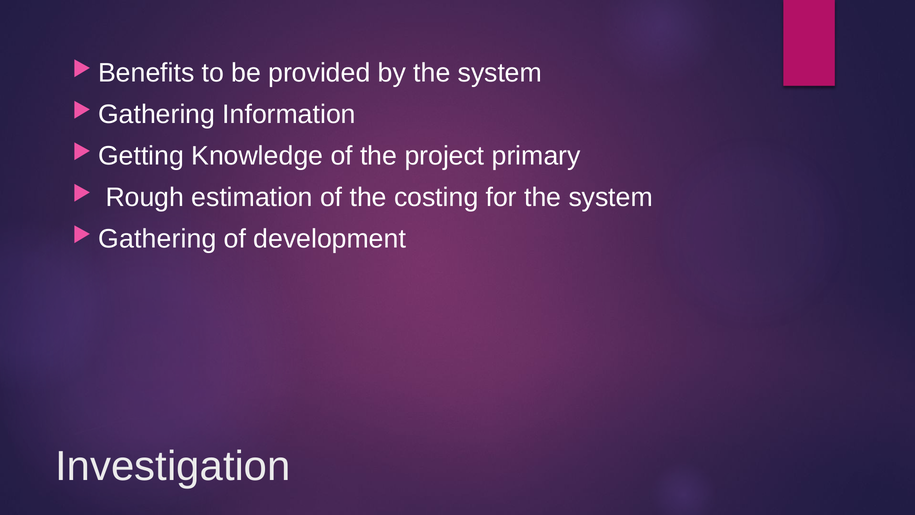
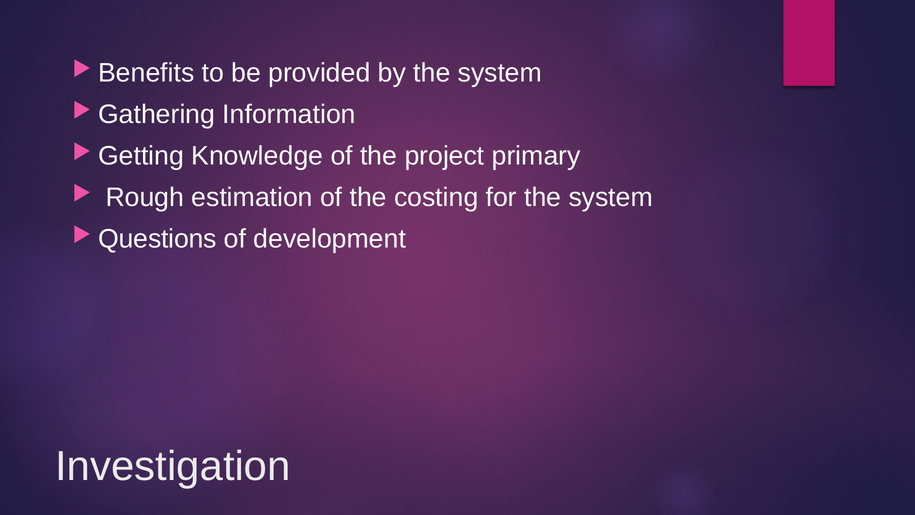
Gathering: Gathering -> Questions (157, 239)
